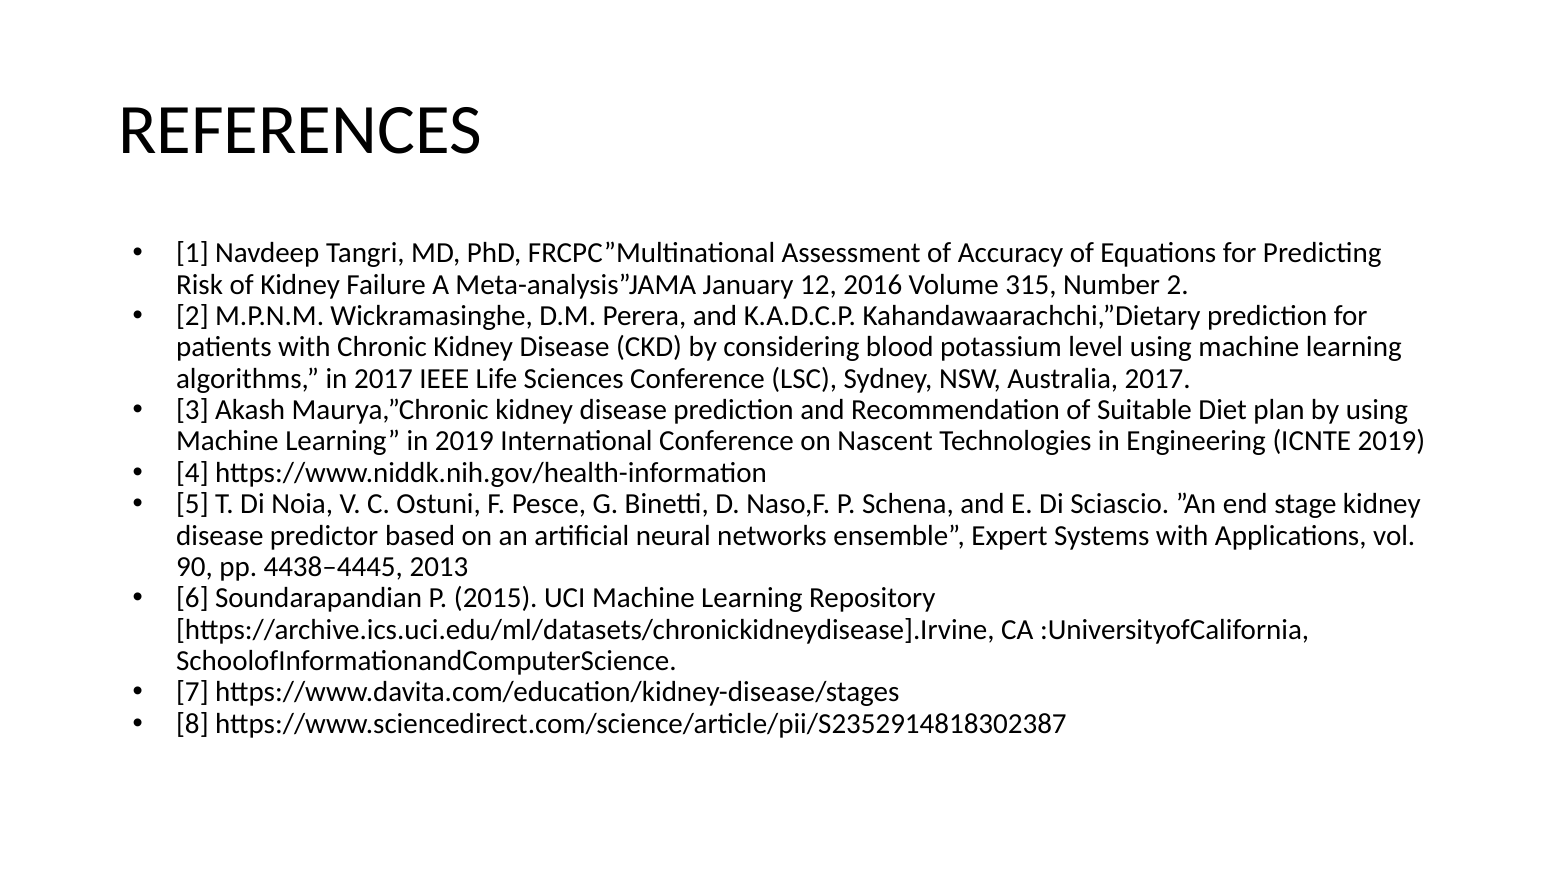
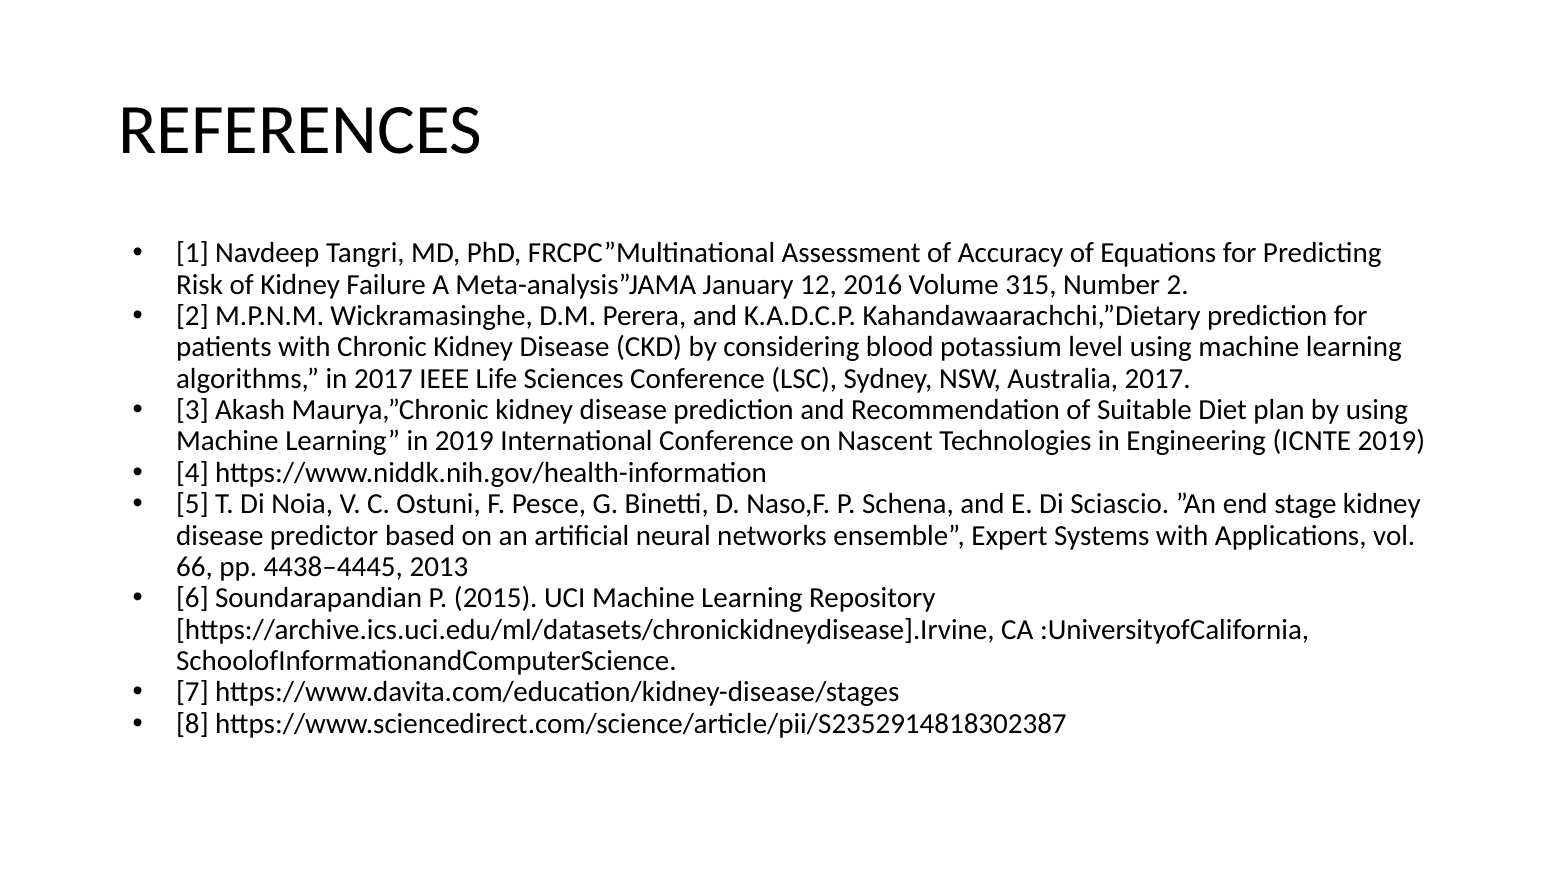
90: 90 -> 66 (194, 567)
